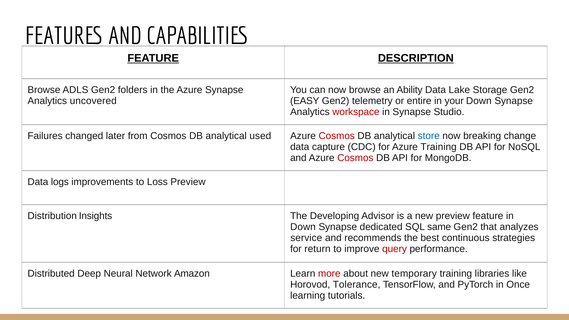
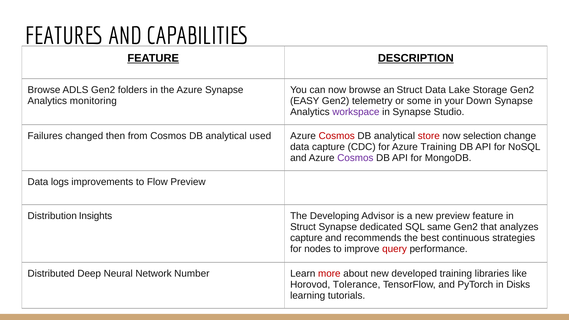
an Ability: Ability -> Struct (410, 90)
uncovered: uncovered -> monitoring (93, 101)
entire: entire -> some (419, 101)
workspace colour: red -> purple (356, 112)
later: later -> then (115, 136)
store colour: blue -> red (429, 136)
breaking: breaking -> selection (482, 136)
Cosmos colour: red -> purple (355, 158)
Loss: Loss -> Flow (157, 182)
Down: Down -> Struct (303, 227)
service: service -> capture (306, 238)
return: return -> nodes (318, 249)
Amazon: Amazon -> Number (192, 274)
temporary: temporary -> developed (414, 274)
Once: Once -> Disks (518, 285)
